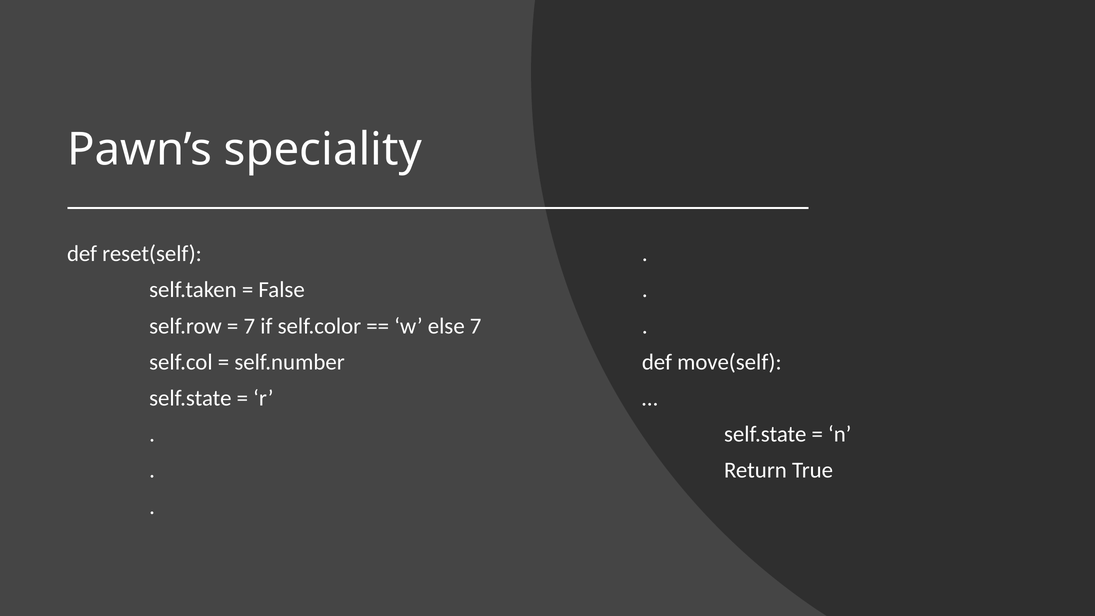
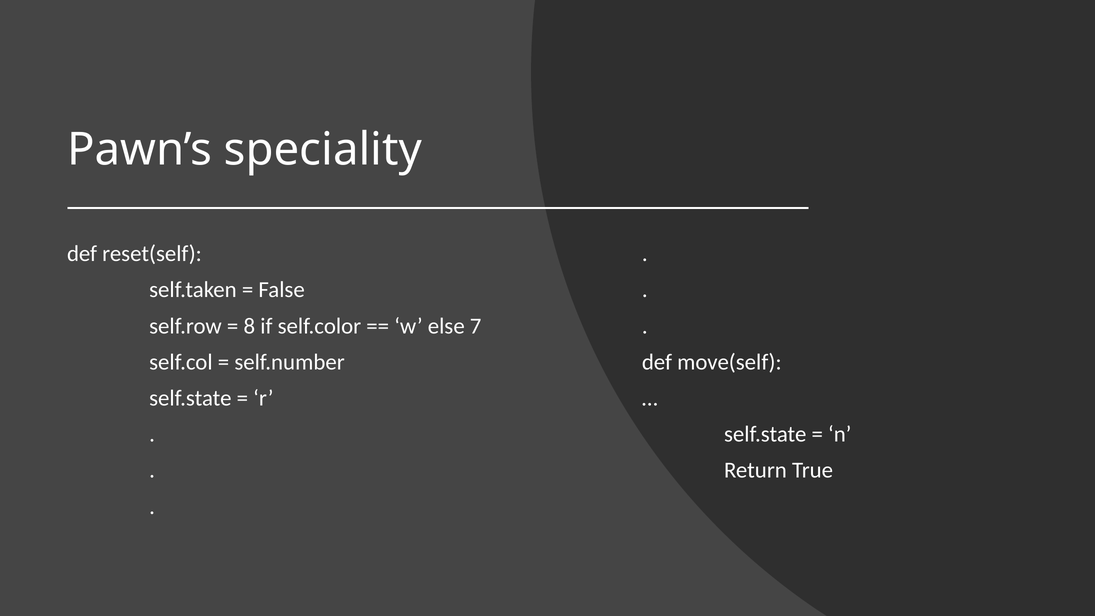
7: 7 -> 8 (249, 326)
